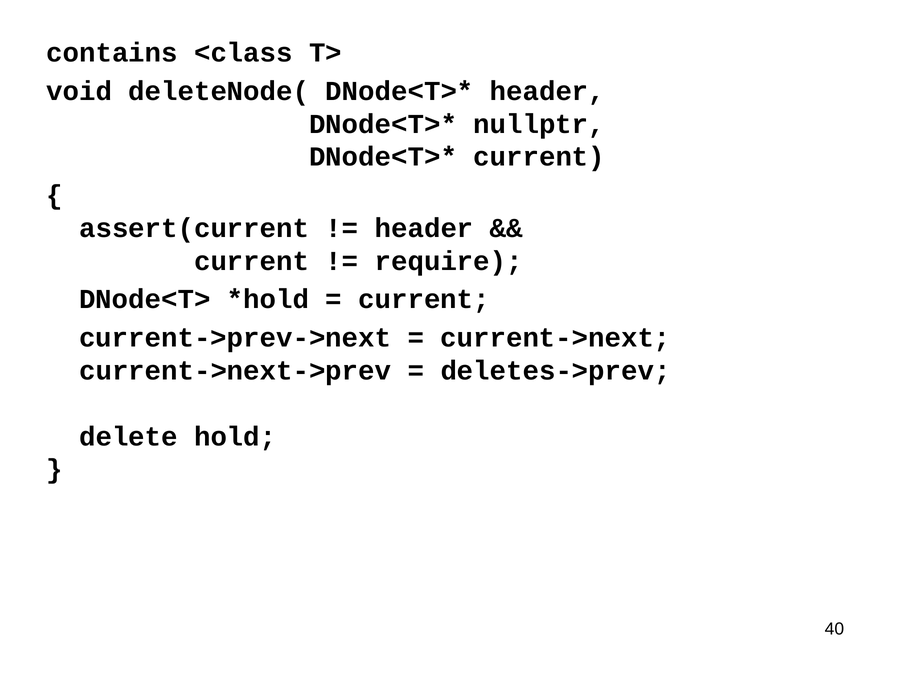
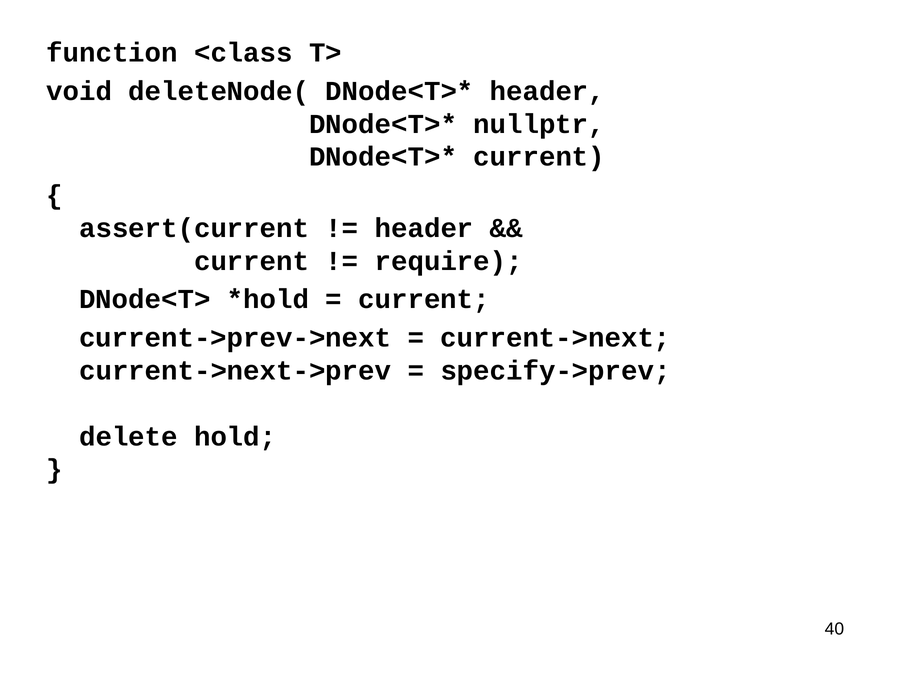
contains: contains -> function (112, 53)
deletes->prev: deletes->prev -> specify->prev (556, 371)
